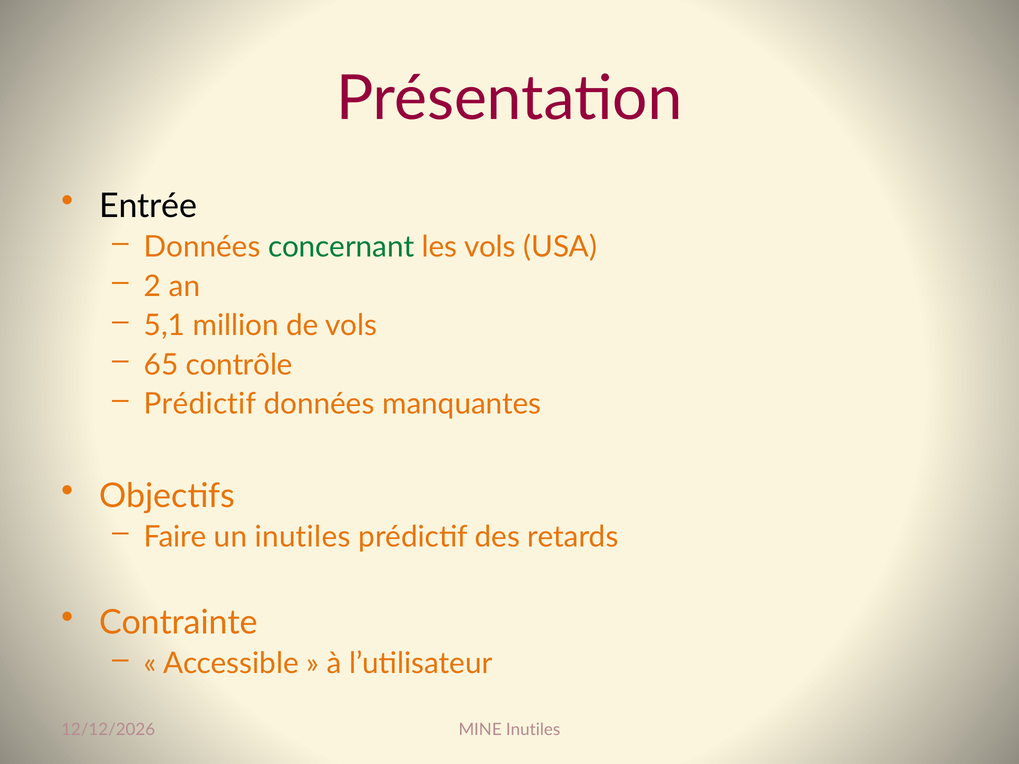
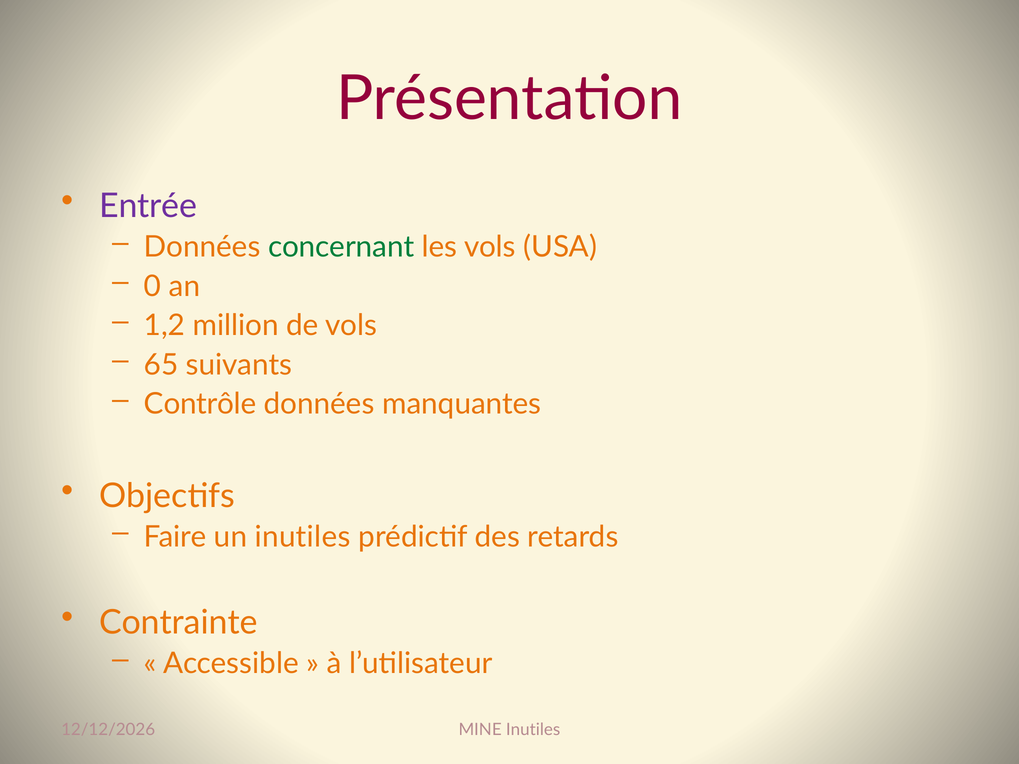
Entrée colour: black -> purple (148, 206)
2: 2 -> 0 (153, 286)
5,1: 5,1 -> 1,2 (165, 326)
contrôle: contrôle -> suivants (239, 365)
Prédictif: Prédictif -> Contrôle (200, 404)
